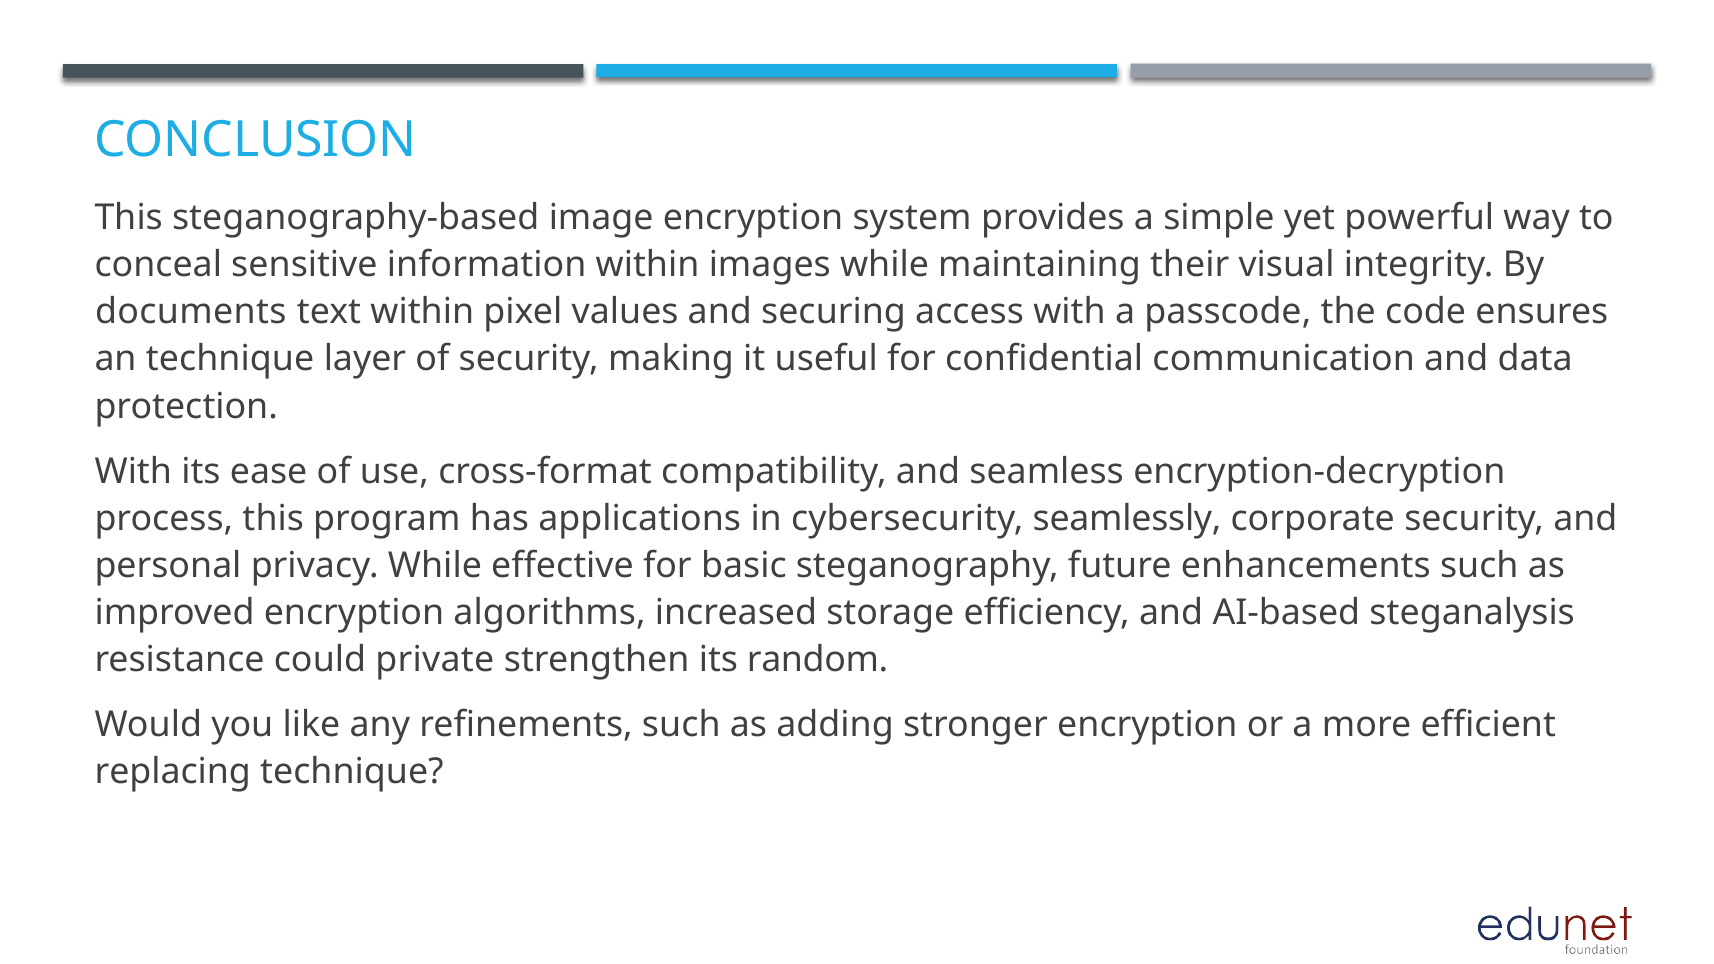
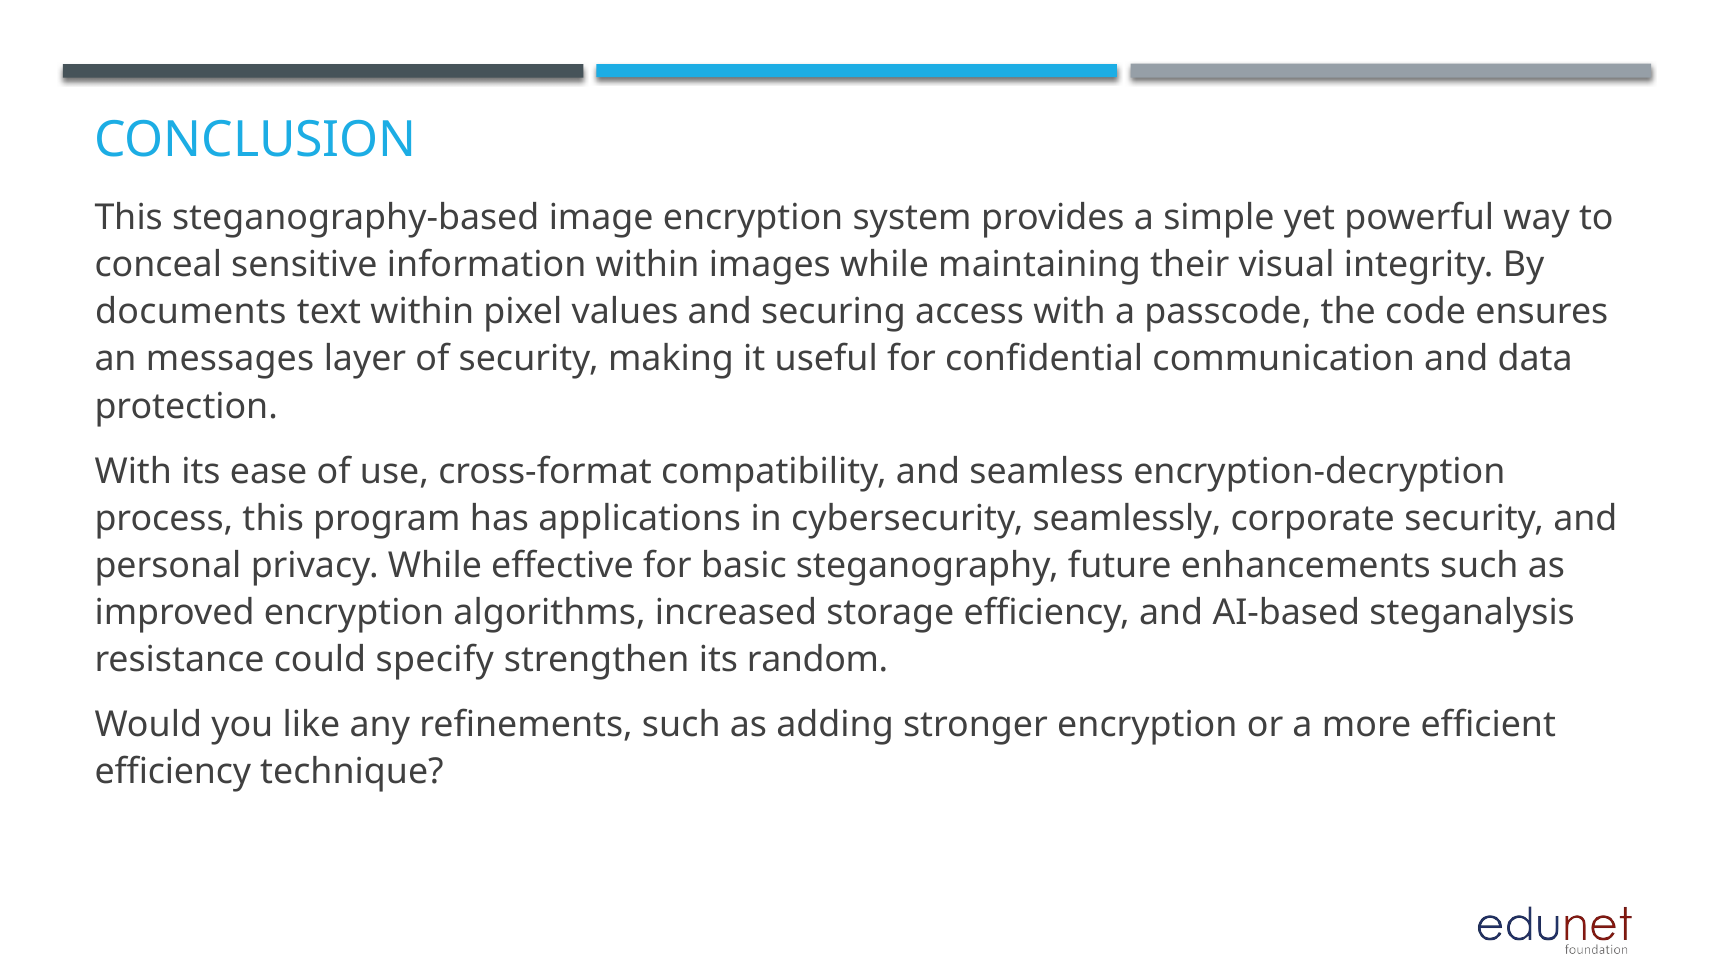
an technique: technique -> messages (230, 359)
private: private -> specify (435, 660)
replacing: replacing -> efficiency (173, 772)
